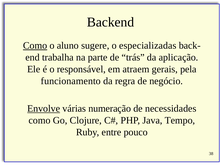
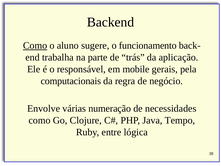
especializadas: especializadas -> funcionamento (148, 45)
atraem: atraem -> mobile (136, 69)
funcionamento: funcionamento -> computacionais (71, 81)
Envolve underline: present -> none (44, 108)
pouco: pouco -> lógica (136, 132)
